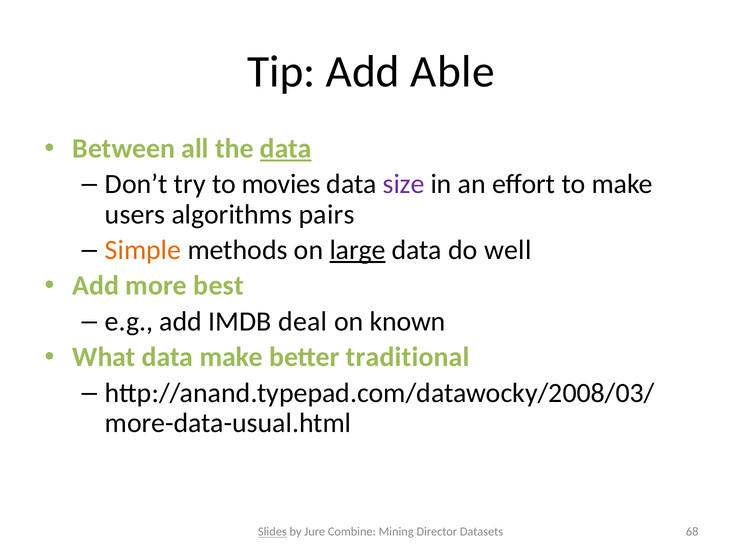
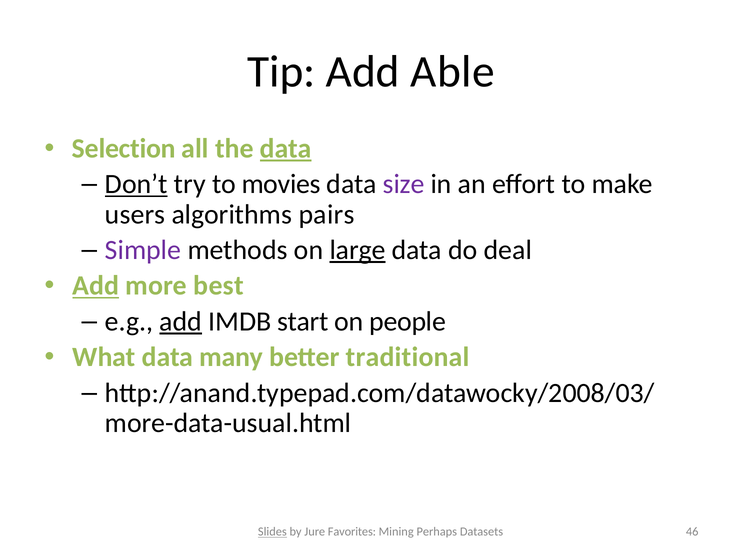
Between: Between -> Selection (124, 149)
Don’t underline: none -> present (136, 184)
Simple colour: orange -> purple (143, 250)
well: well -> deal (508, 250)
Add underline: none -> present (96, 286)
add underline: none -> present (181, 322)
deal: deal -> start (303, 322)
known: known -> people (408, 322)
data make: make -> many (231, 357)
Combine: Combine -> Favorites (352, 532)
Director: Director -> Perhaps (437, 532)
68: 68 -> 46 (692, 532)
